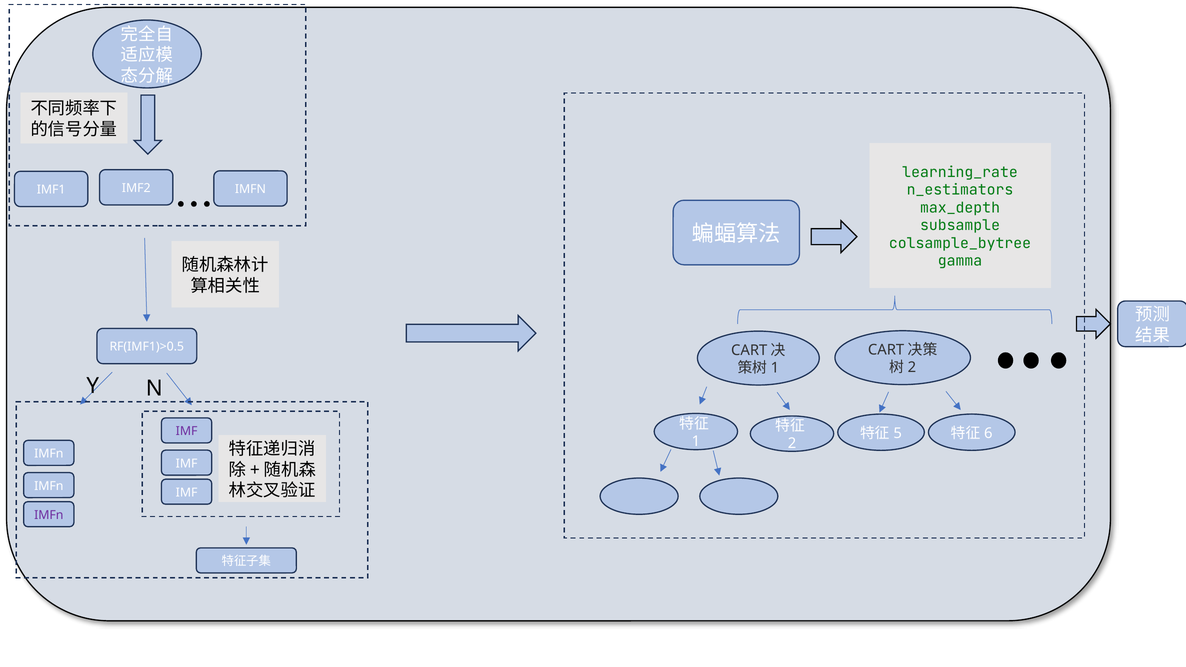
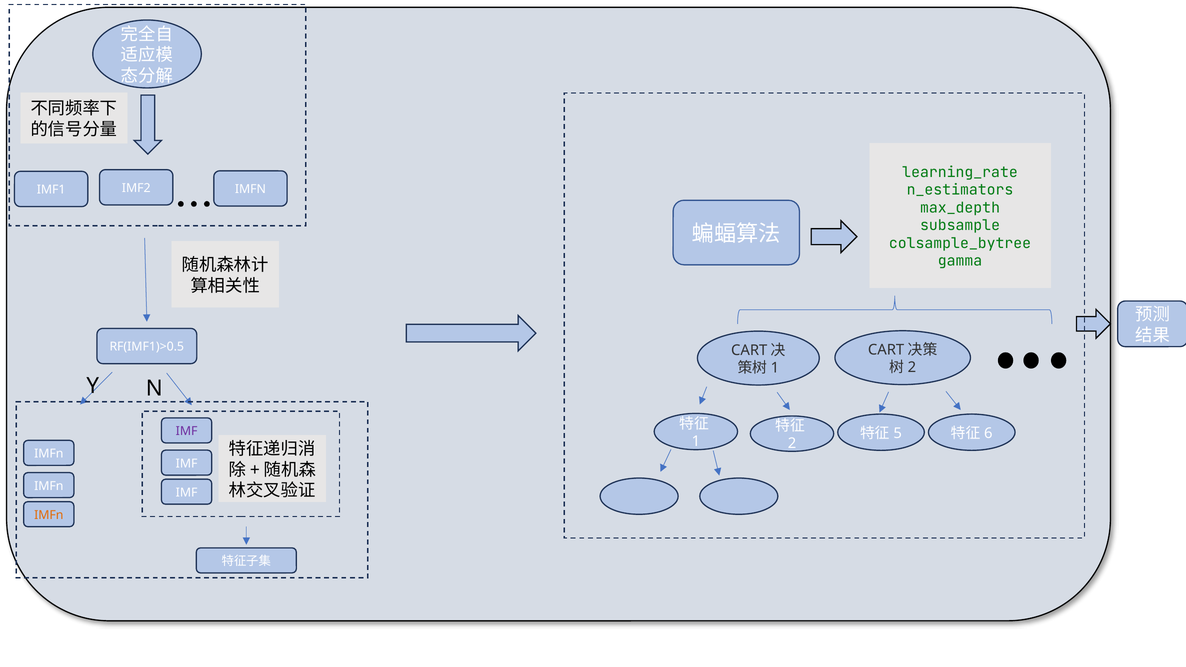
IMFn colour: purple -> orange (49, 515)
